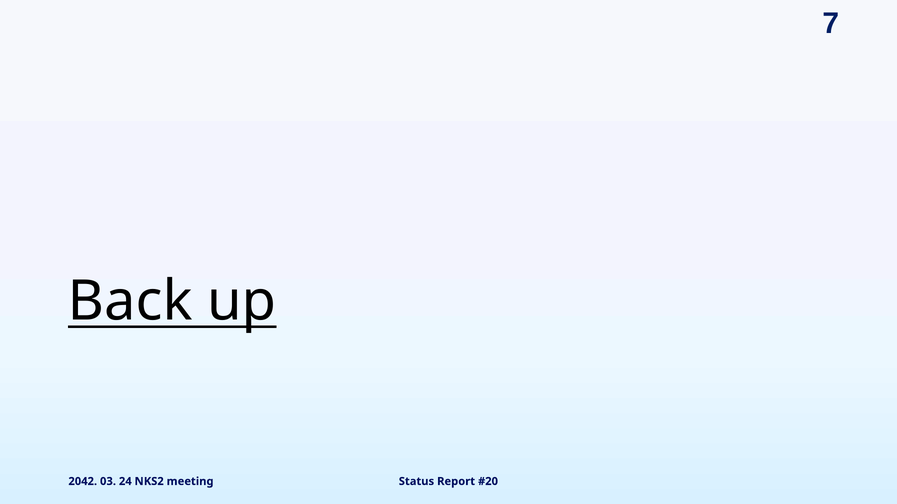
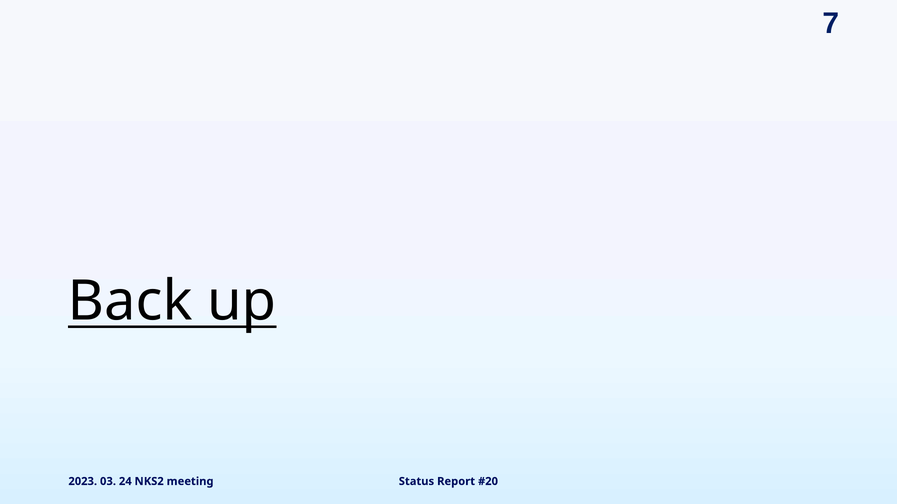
2042: 2042 -> 2023 (83, 482)
